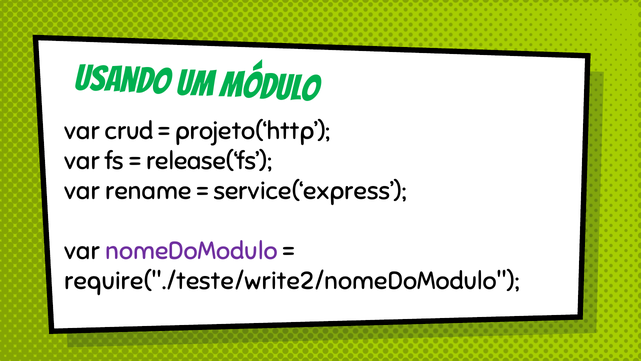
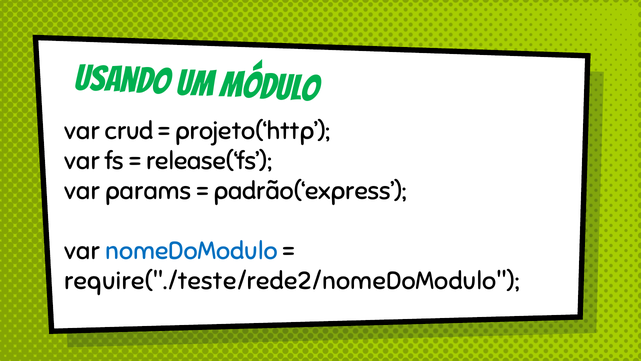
rename: rename -> params (148, 191)
service(‘express: service(‘express -> padrão(‘express (310, 191)
nomeDoModulo colour: purple -> blue (191, 251)
require("./teste/write2/nomeDoModulo: require("./teste/write2/nomeDoModulo -> require("./teste/rede2/nomeDoModulo (292, 281)
